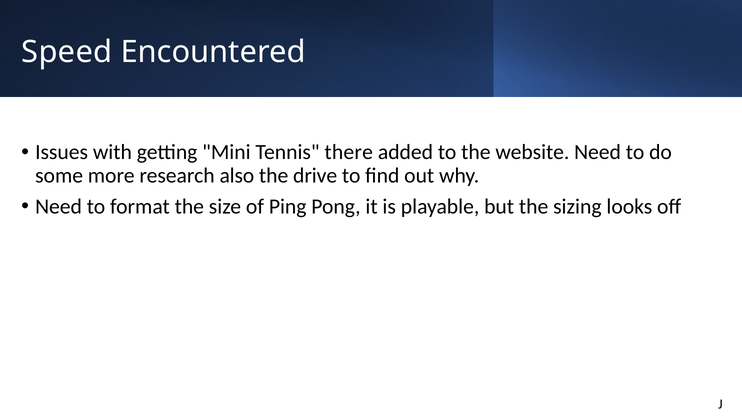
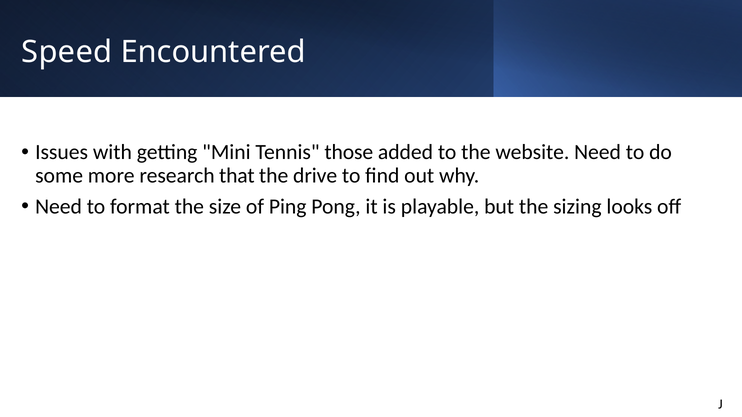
there: there -> those (349, 152)
also: also -> that (237, 176)
